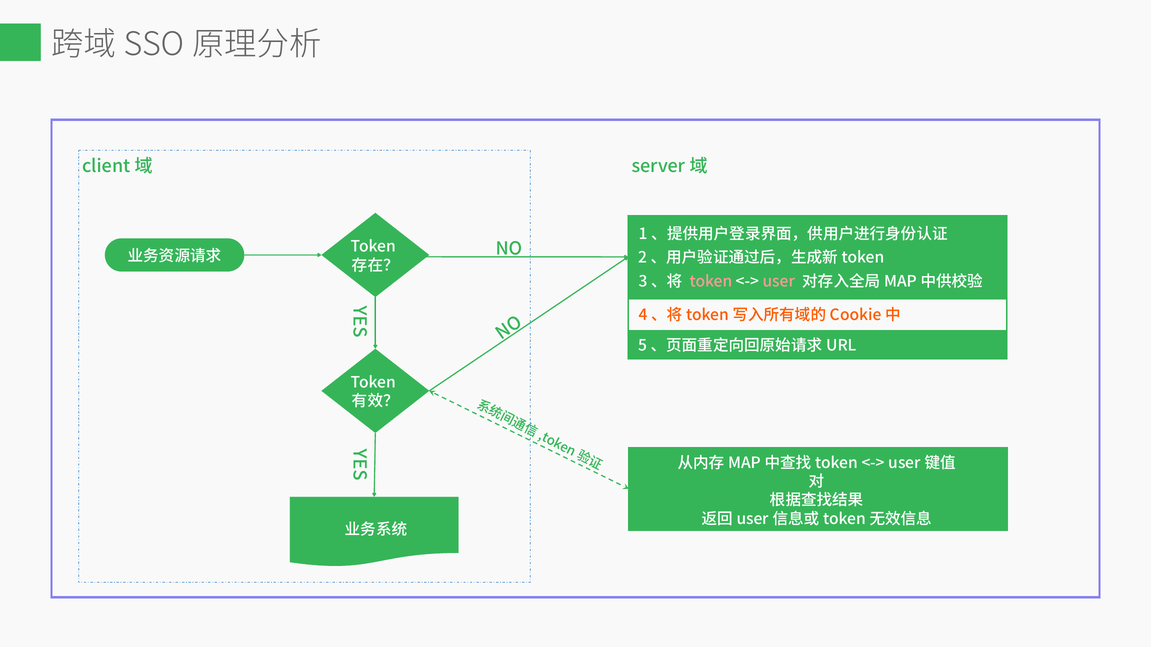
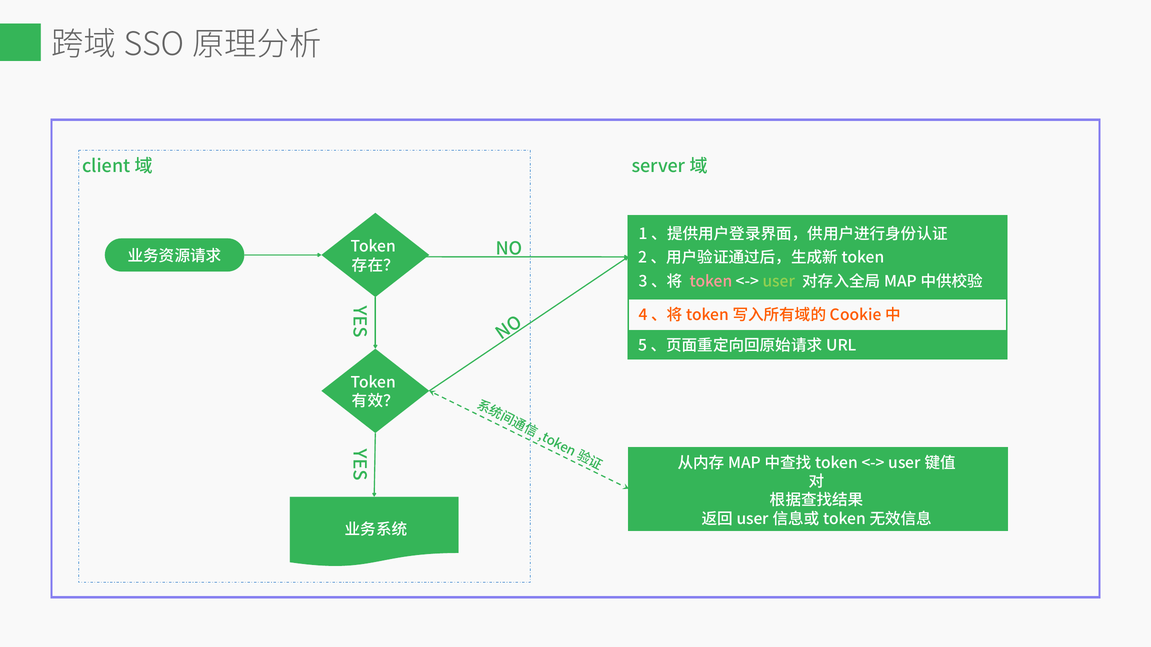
user colour: pink -> light green (779, 282)
